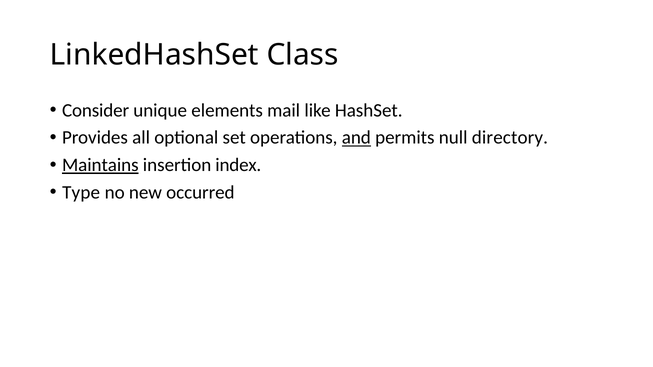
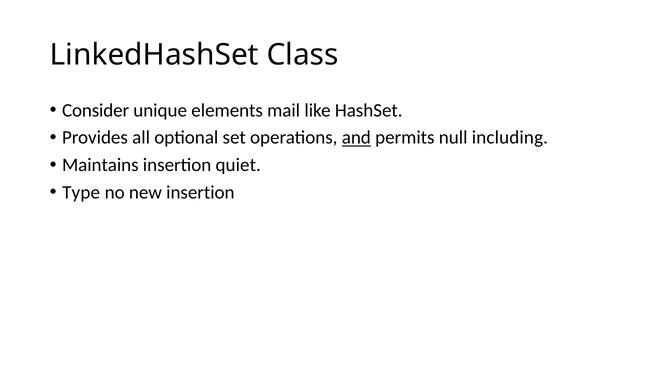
directory: directory -> including (510, 138)
Maintains underline: present -> none (100, 165)
index: index -> quiet (238, 165)
new occurred: occurred -> insertion (200, 193)
